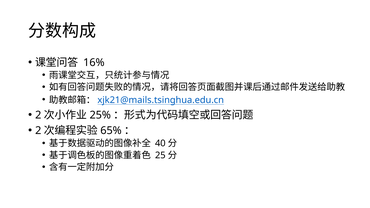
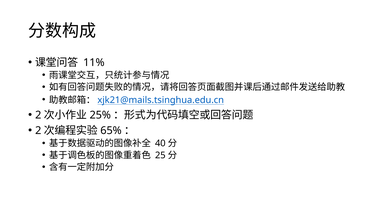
16%: 16% -> 11% (94, 63)
